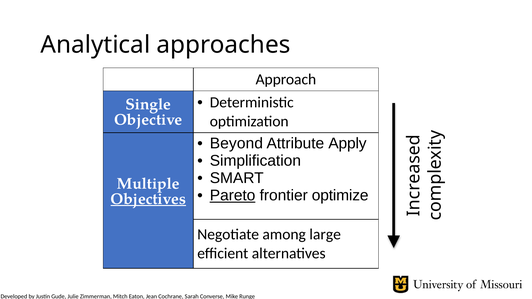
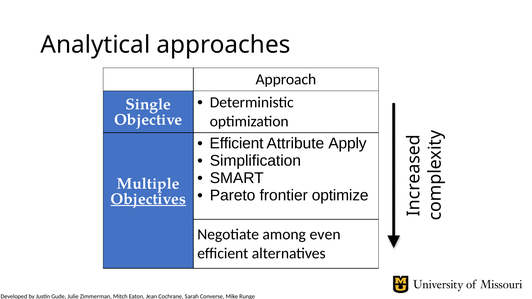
Beyond: Beyond -> Efficient (237, 144)
Pareto underline: present -> none (233, 196)
large: large -> even (325, 235)
